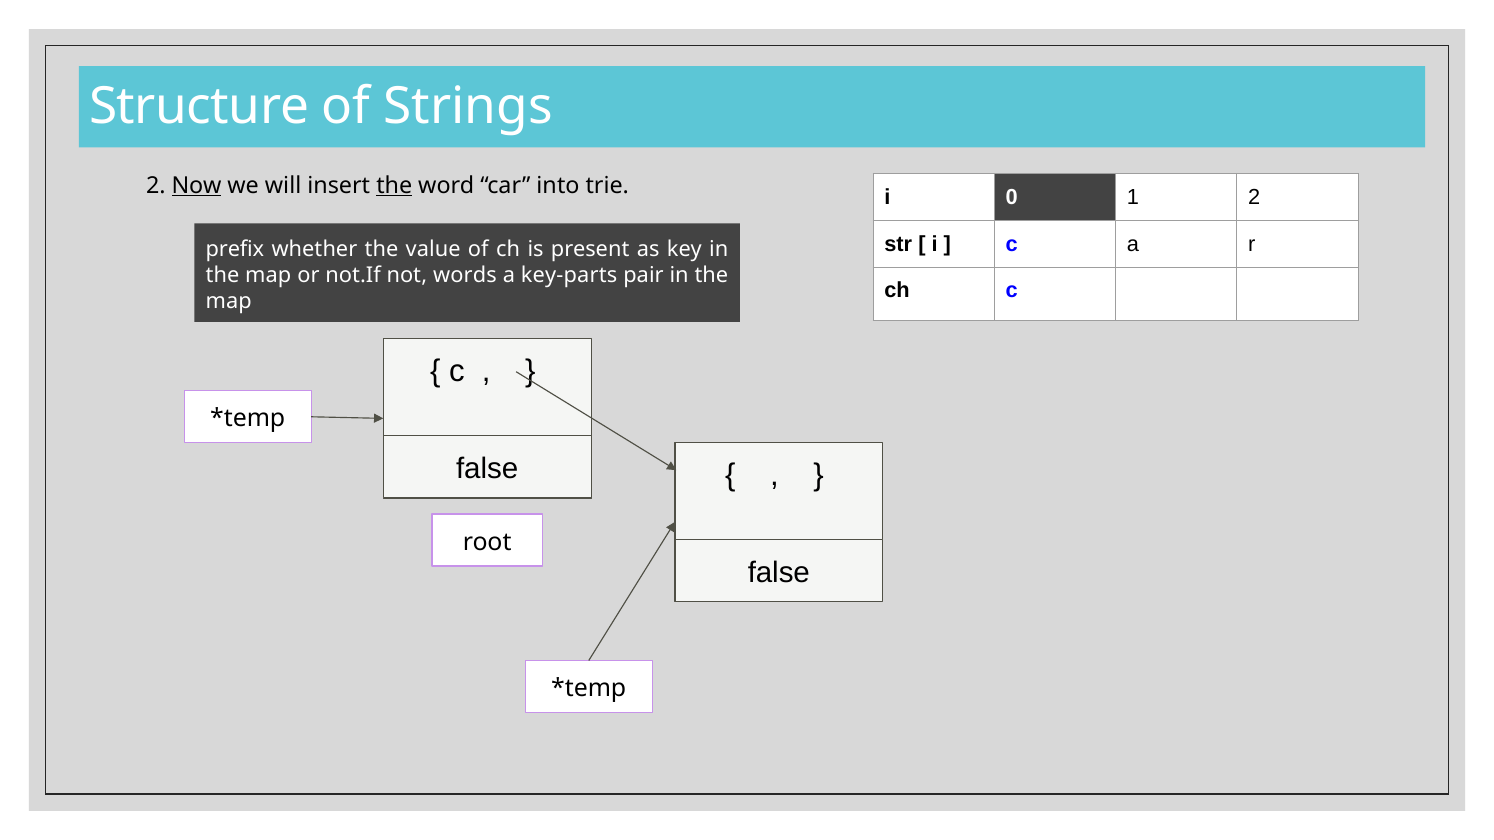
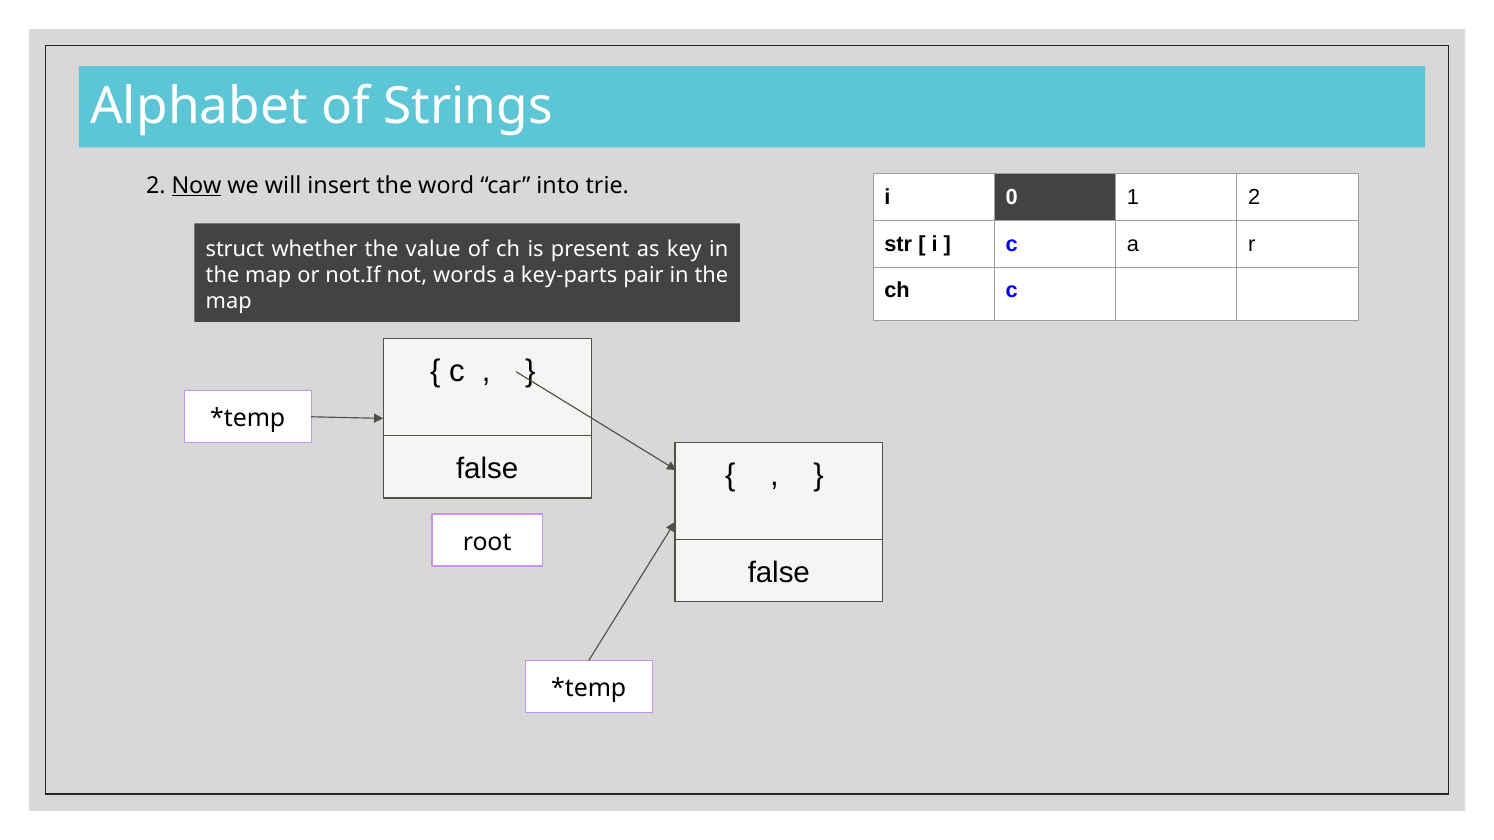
Structure: Structure -> Alphabet (199, 106)
the underline: present -> none (394, 185)
prefix: prefix -> struct (235, 249)
